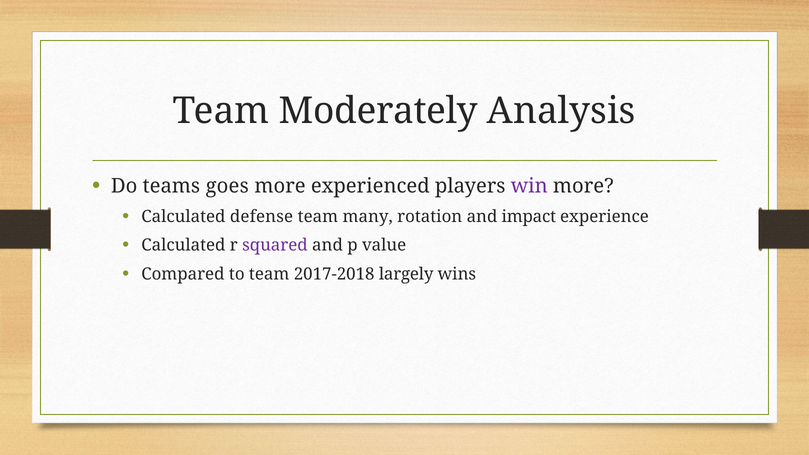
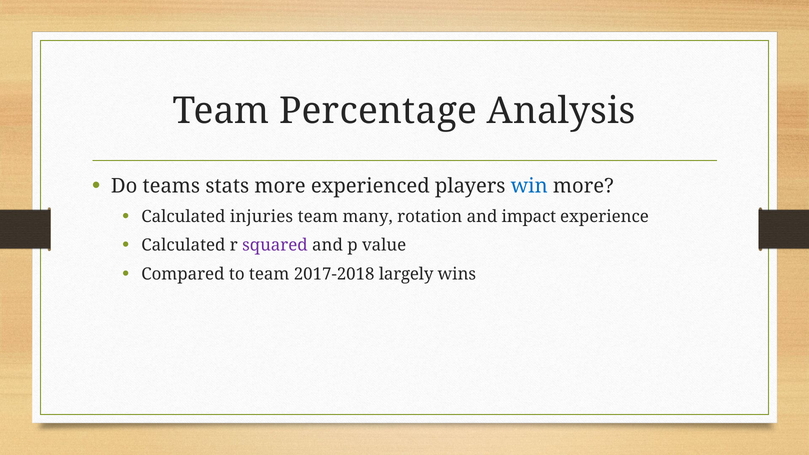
Moderately: Moderately -> Percentage (378, 111)
goes: goes -> stats (227, 186)
win colour: purple -> blue (529, 186)
defense: defense -> injuries (261, 217)
